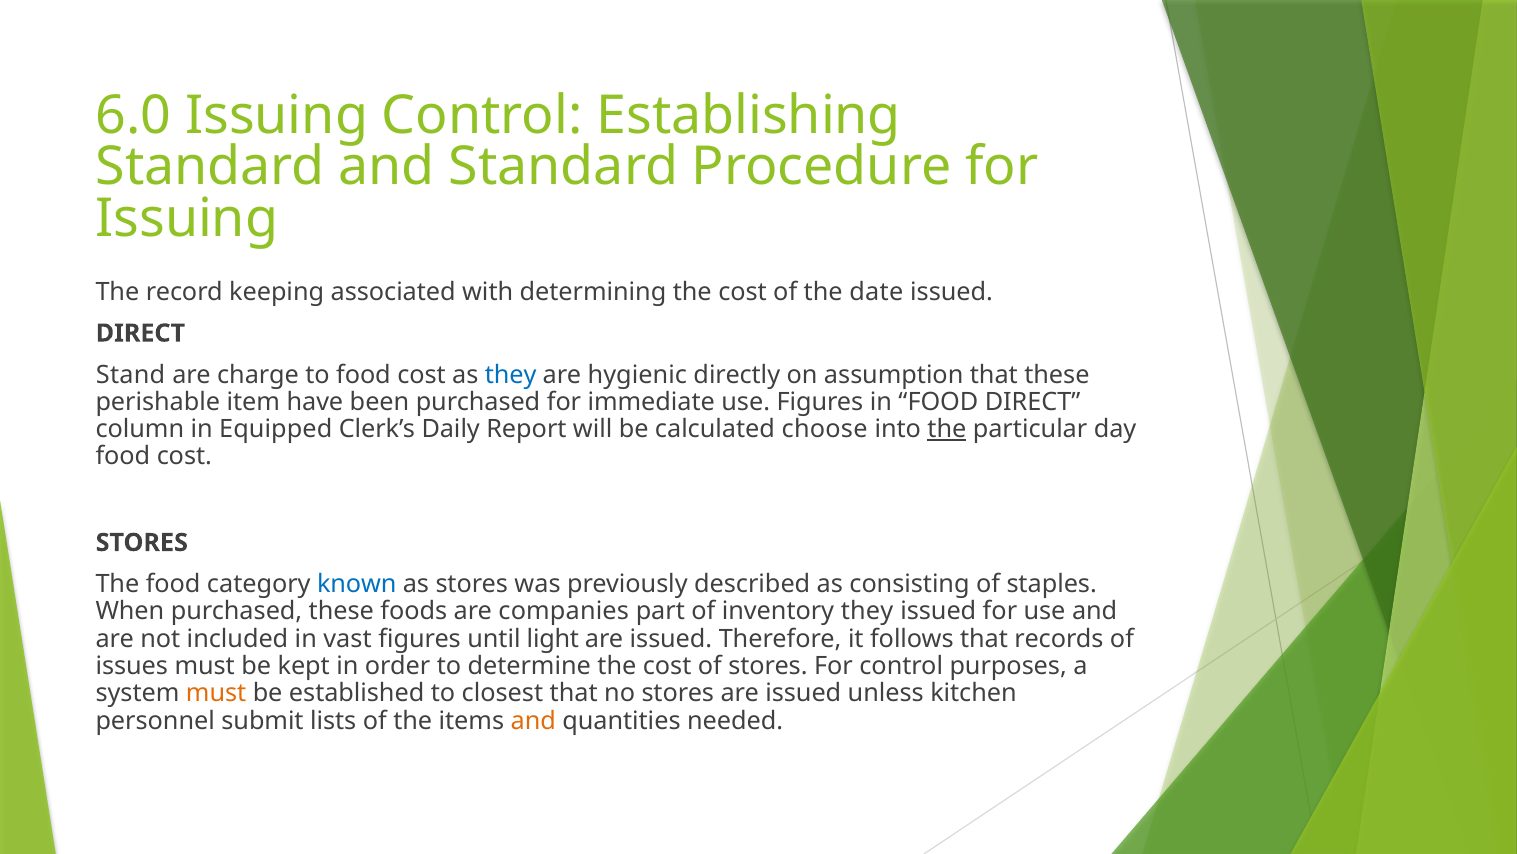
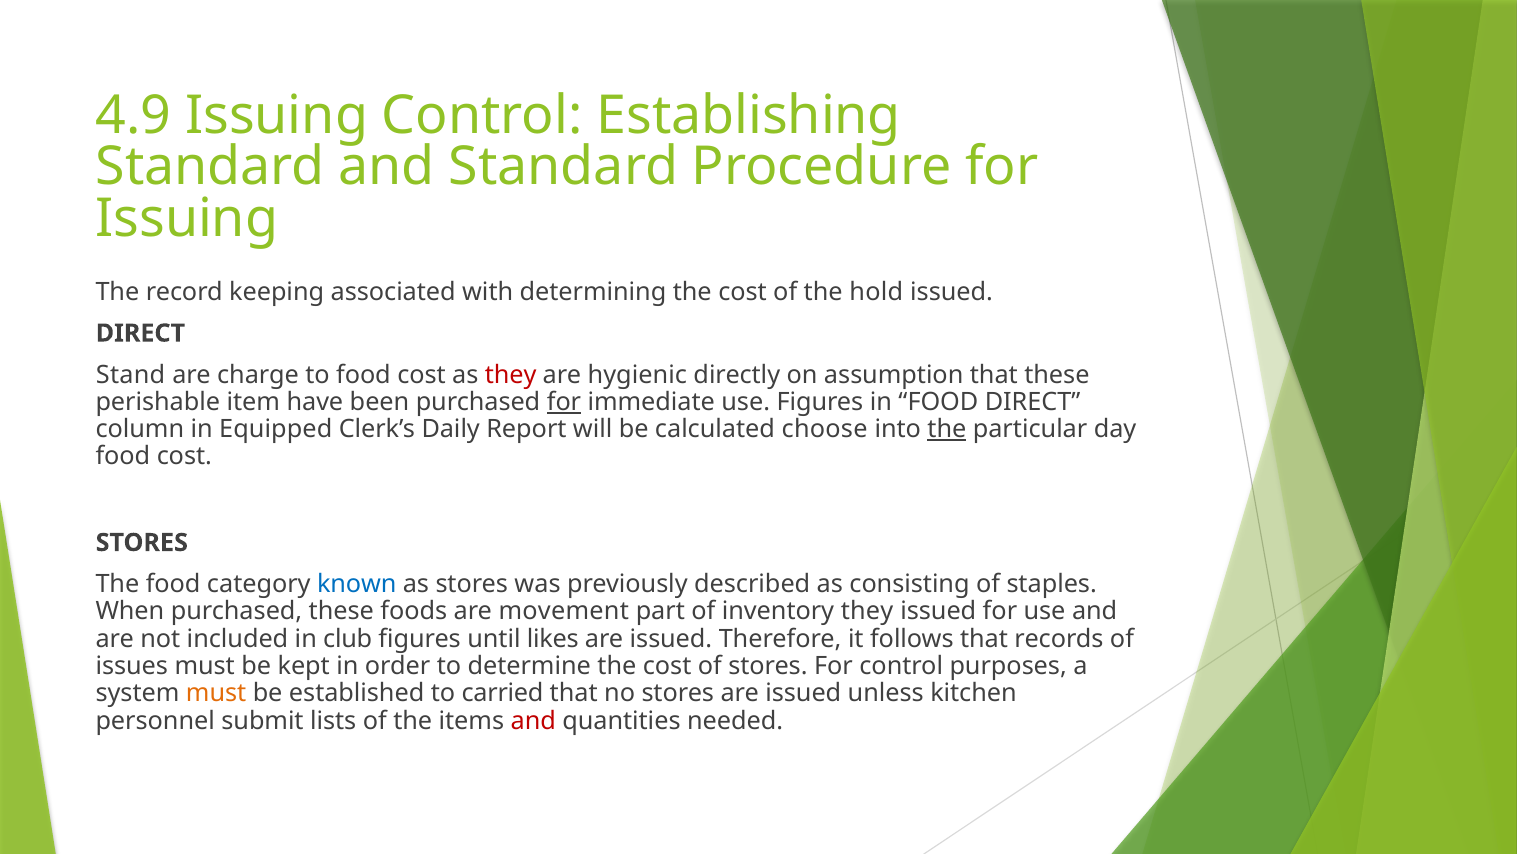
6.0: 6.0 -> 4.9 (133, 115)
date: date -> hold (876, 291)
they colour: blue -> red (511, 374)
for underline: none -> present (564, 402)
companies: companies -> movement (564, 611)
vast: vast -> club (348, 638)
light: light -> likes (553, 638)
closest: closest -> carried (503, 693)
and colour: orange -> red (533, 720)
